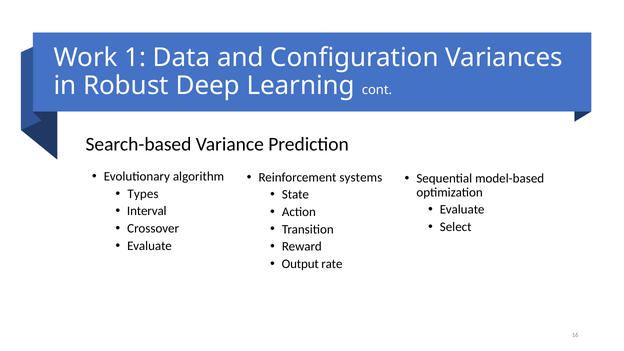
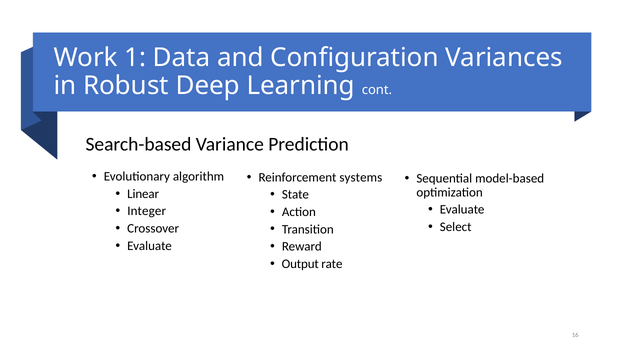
Types: Types -> Linear (143, 194)
Interval: Interval -> Integer (147, 211)
